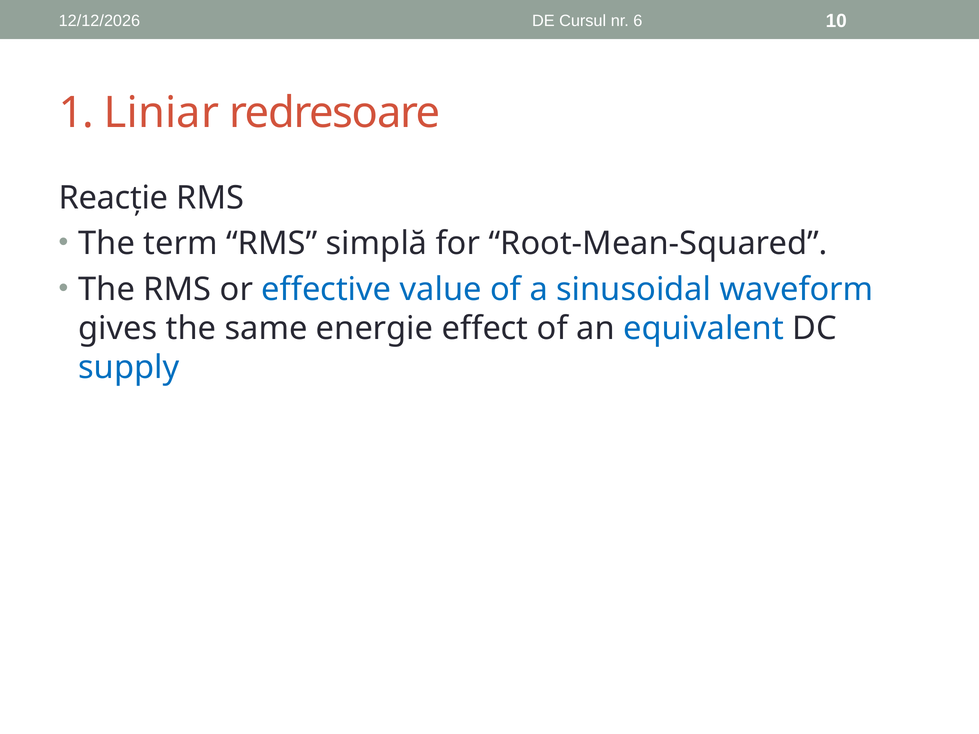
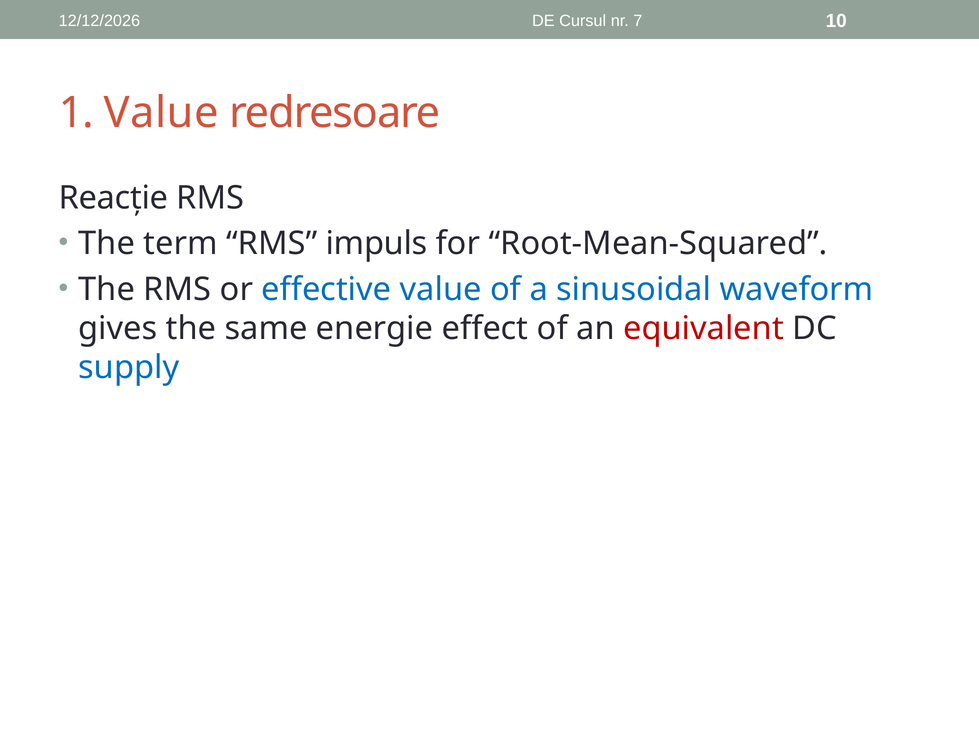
6: 6 -> 7 (638, 21)
1 Liniar: Liniar -> Value (161, 113)
simplă: simplă -> impuls (377, 244)
equivalent colour: blue -> red (703, 329)
